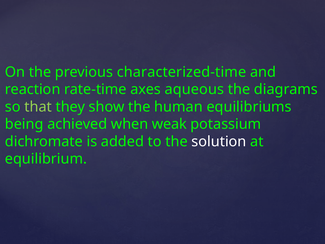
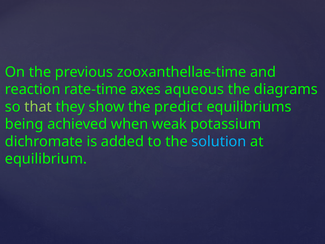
characterized-time: characterized-time -> zooxanthellae-time (182, 72)
human: human -> predict (178, 107)
solution colour: white -> light blue (219, 141)
